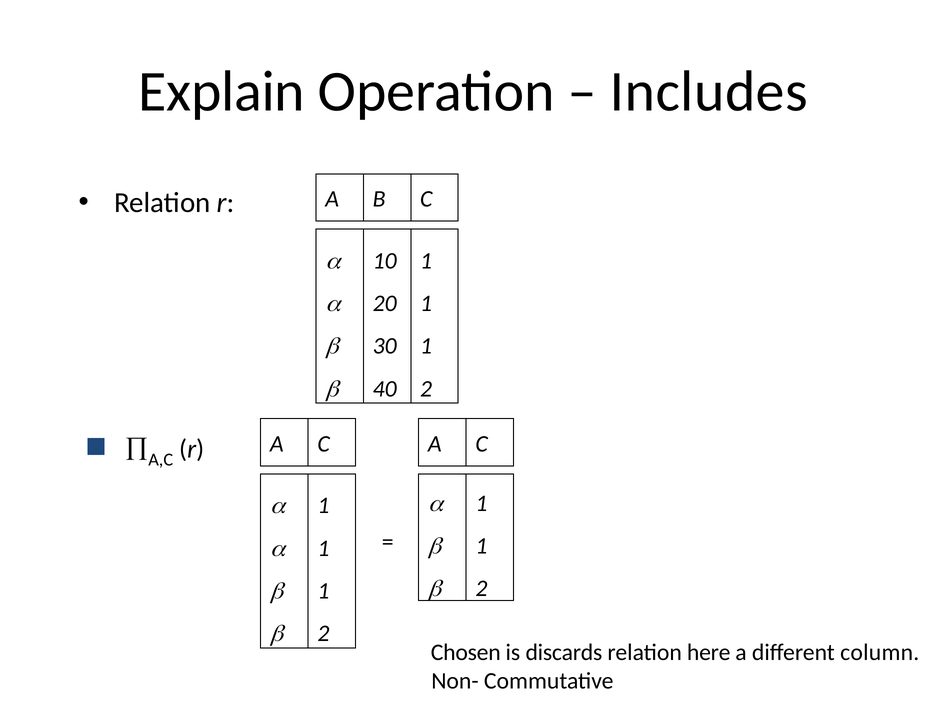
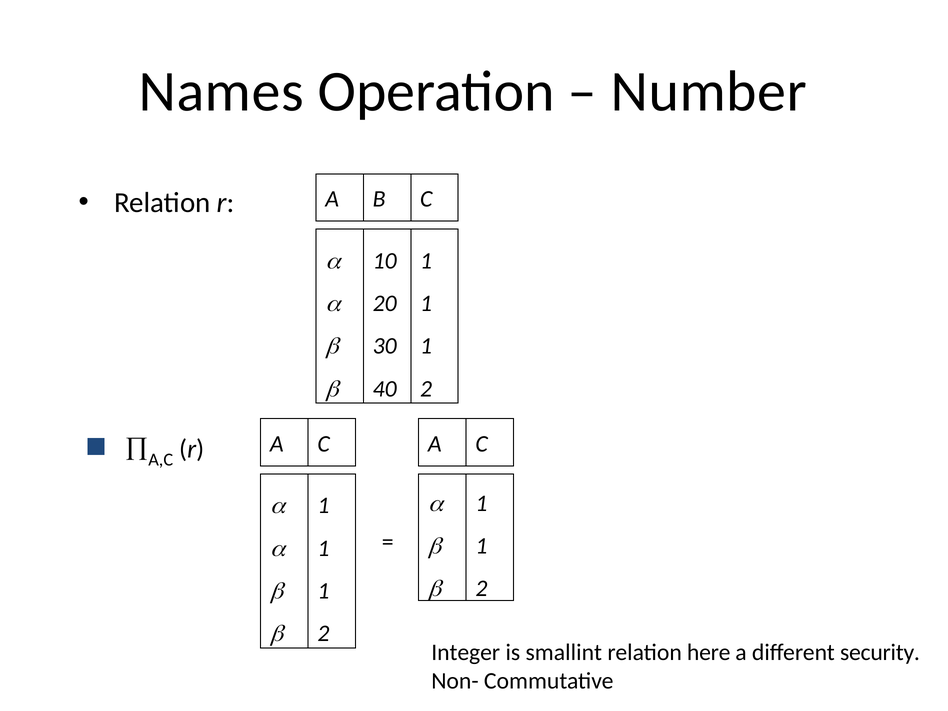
Explain: Explain -> Names (221, 92)
Includes: Includes -> Number (709, 92)
Chosen: Chosen -> Integer (466, 652)
discards: discards -> smallint (564, 652)
column: column -> security (880, 652)
